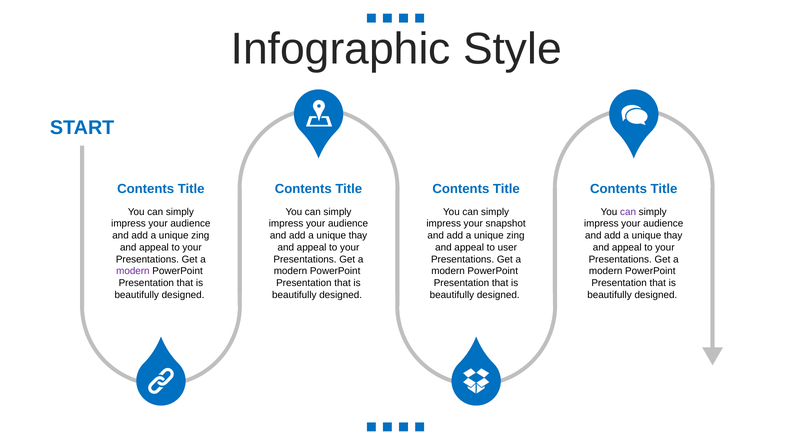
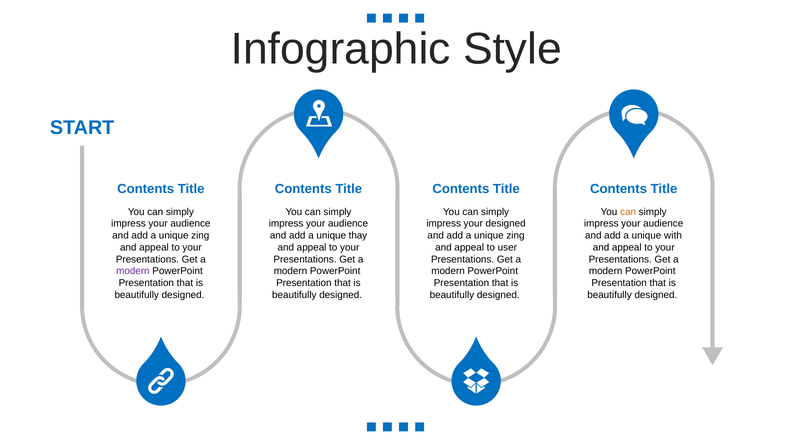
can colour: purple -> orange (628, 212)
your snapshot: snapshot -> designed (506, 224)
thay: thay -> with (673, 236)
